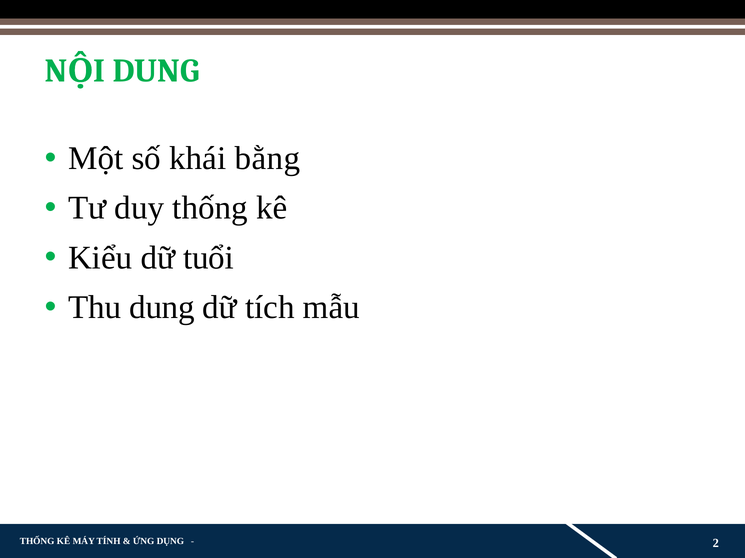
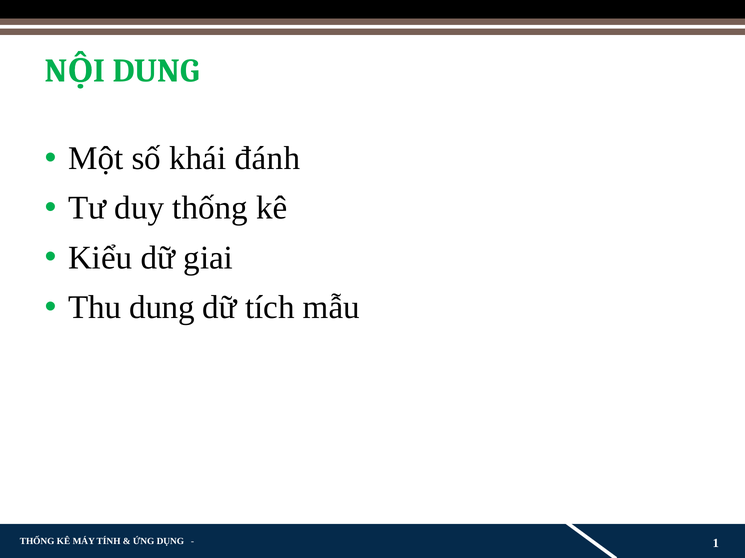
bằng: bằng -> đánh (267, 159)
tuổi: tuổi -> giai (208, 258)
2: 2 -> 1 (716, 544)
